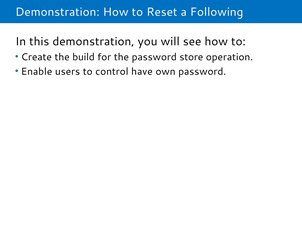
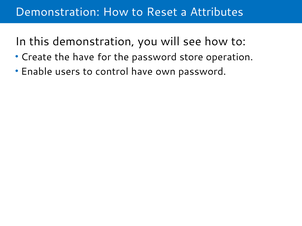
Following: Following -> Attributes (217, 12)
the build: build -> have (83, 57)
